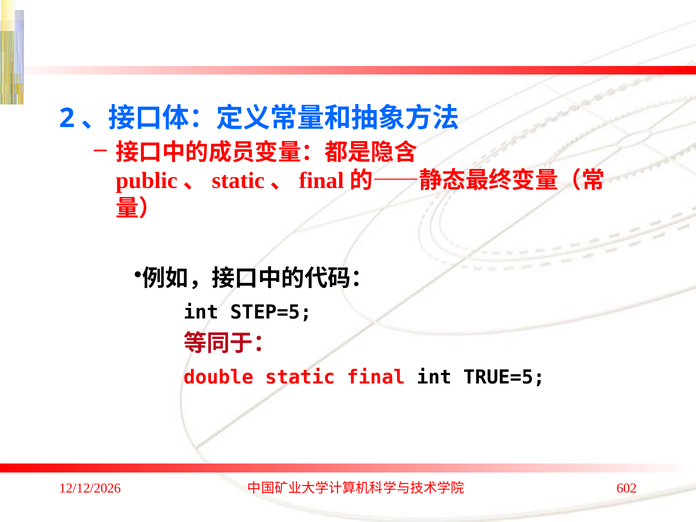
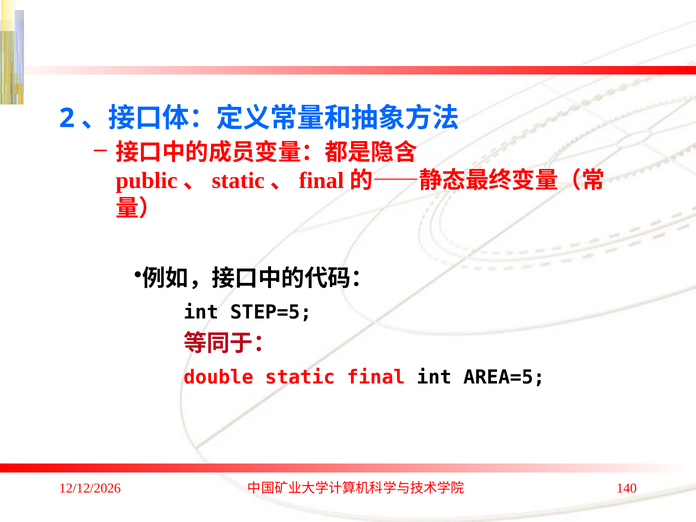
TRUE=5: TRUE=5 -> AREA=5 (504, 377)
602: 602 -> 140 (627, 488)
